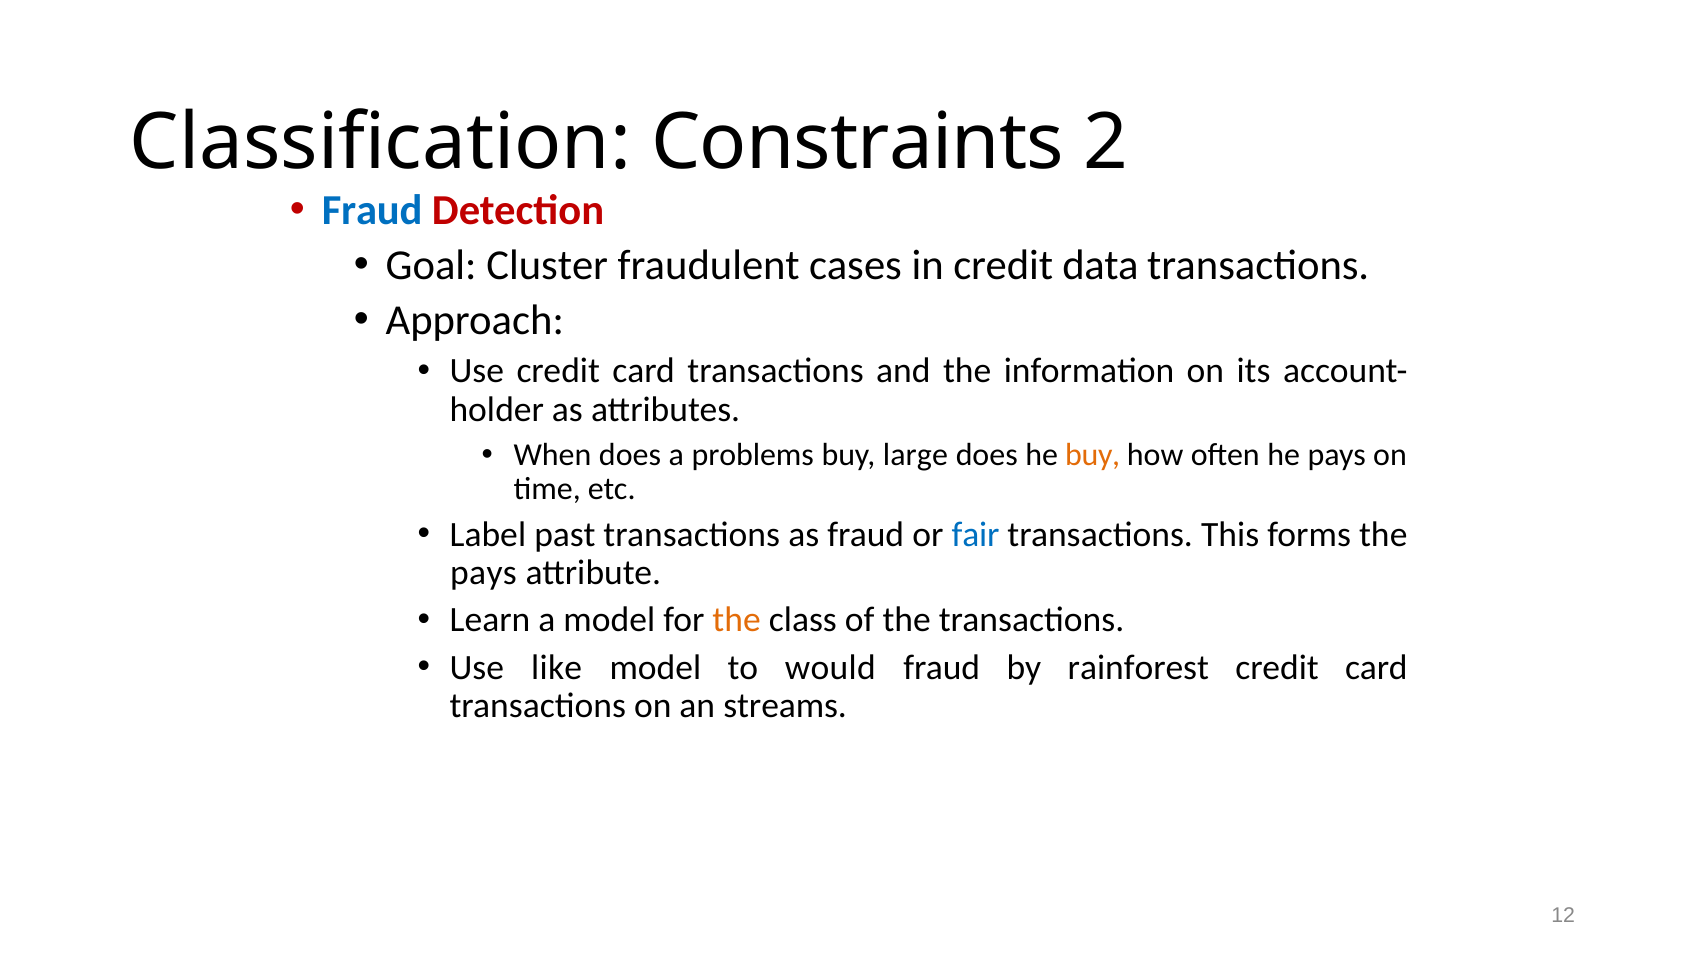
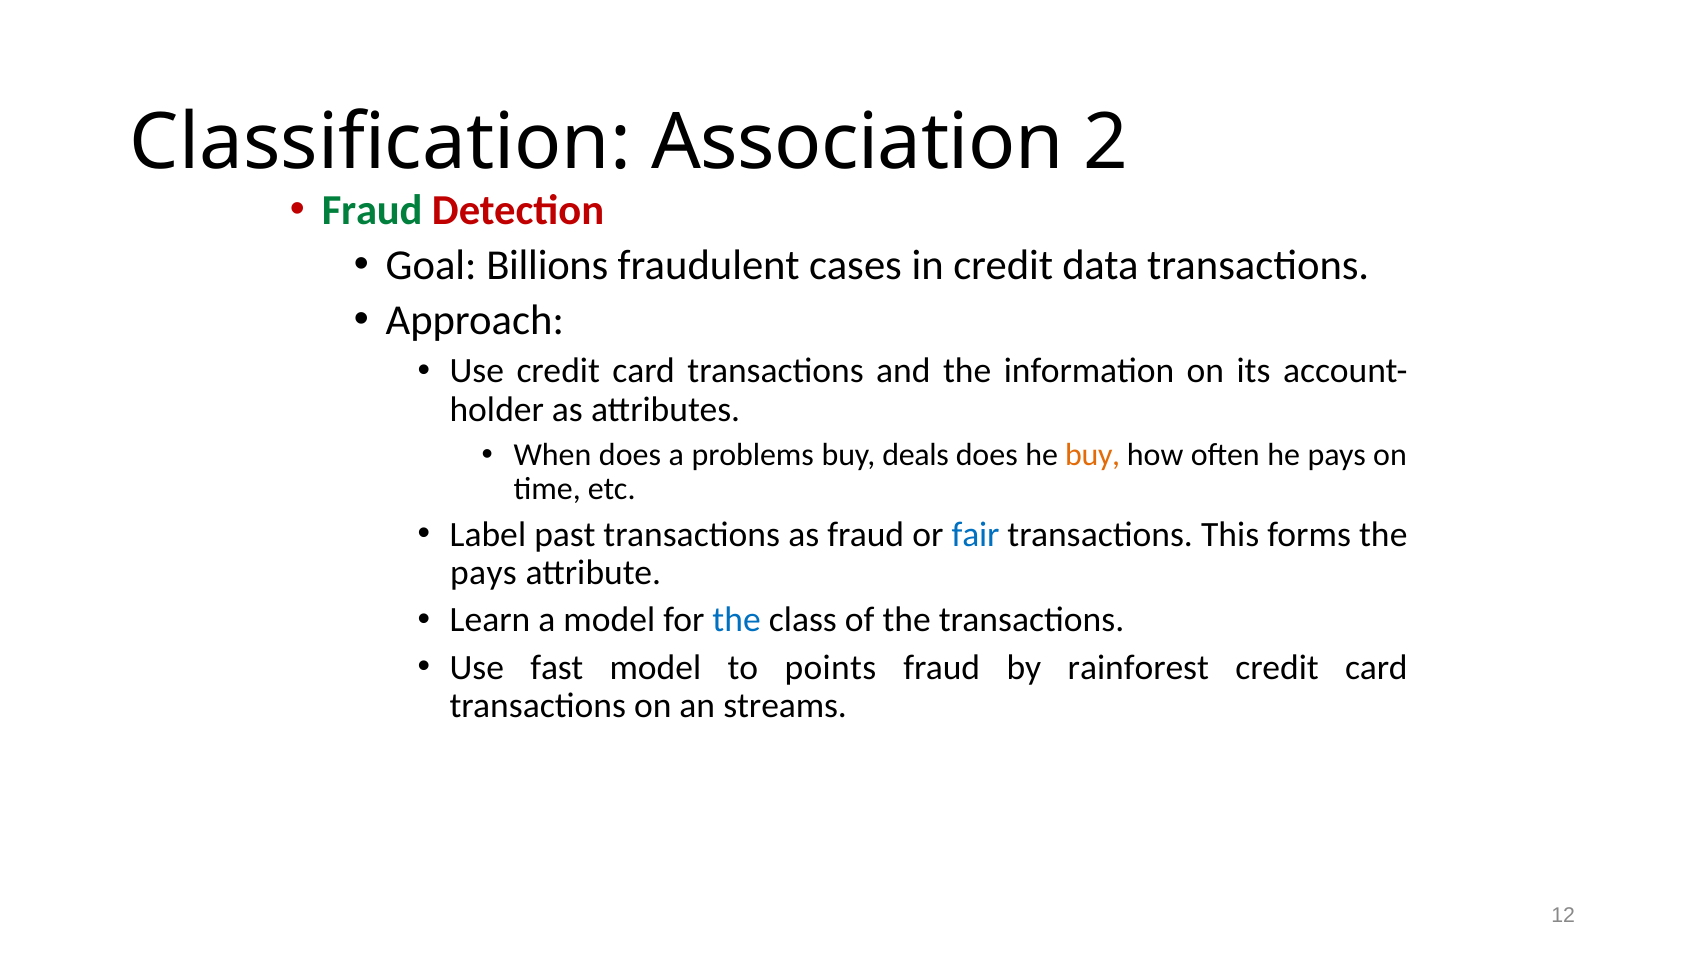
Constraints: Constraints -> Association (857, 143)
Fraud colour: blue -> green (372, 210)
Cluster: Cluster -> Billions (547, 265)
large: large -> deals (916, 455)
the colour: orange -> blue (737, 620)
like: like -> fast (557, 667)
would: would -> points (830, 667)
